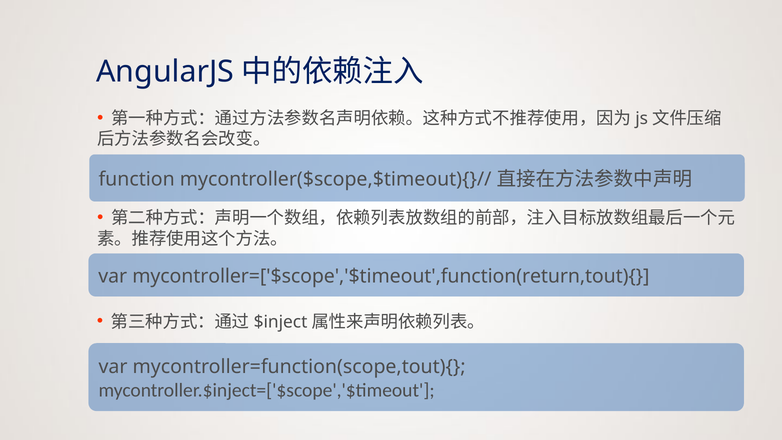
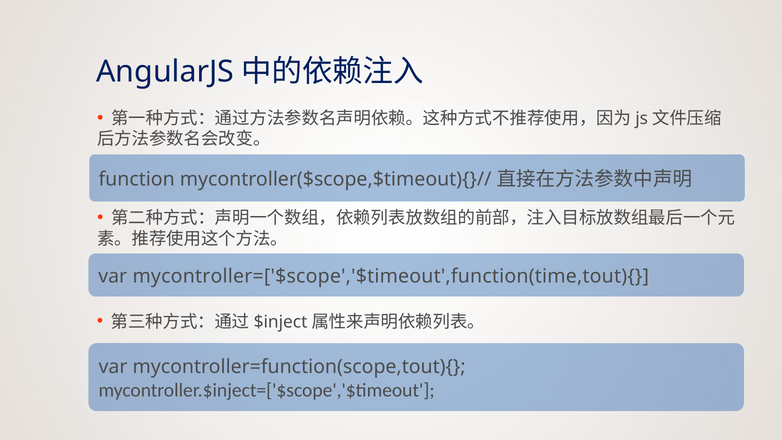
mycontroller=['$scope','$timeout',function(return,tout){: mycontroller=['$scope','$timeout',function(return,tout){ -> mycontroller=['$scope','$timeout',function(time,tout){ (391, 276)
